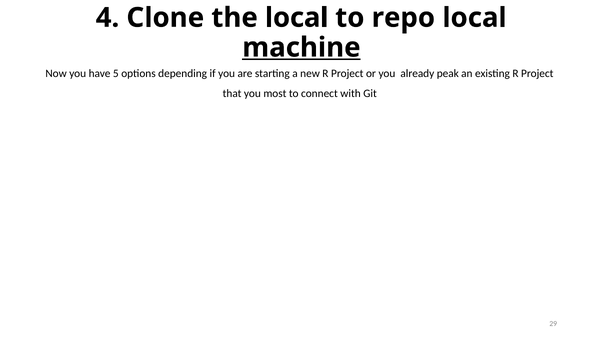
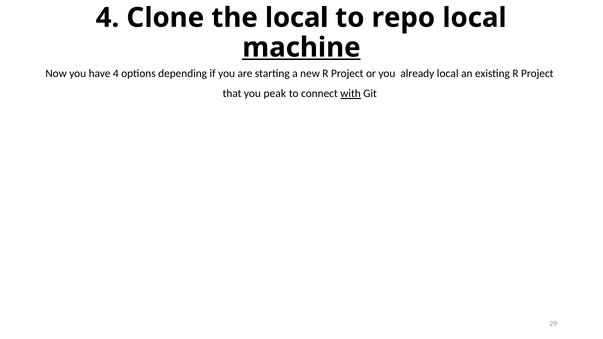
have 5: 5 -> 4 (116, 73)
already peak: peak -> local (448, 73)
most: most -> peak (275, 94)
with underline: none -> present (351, 94)
